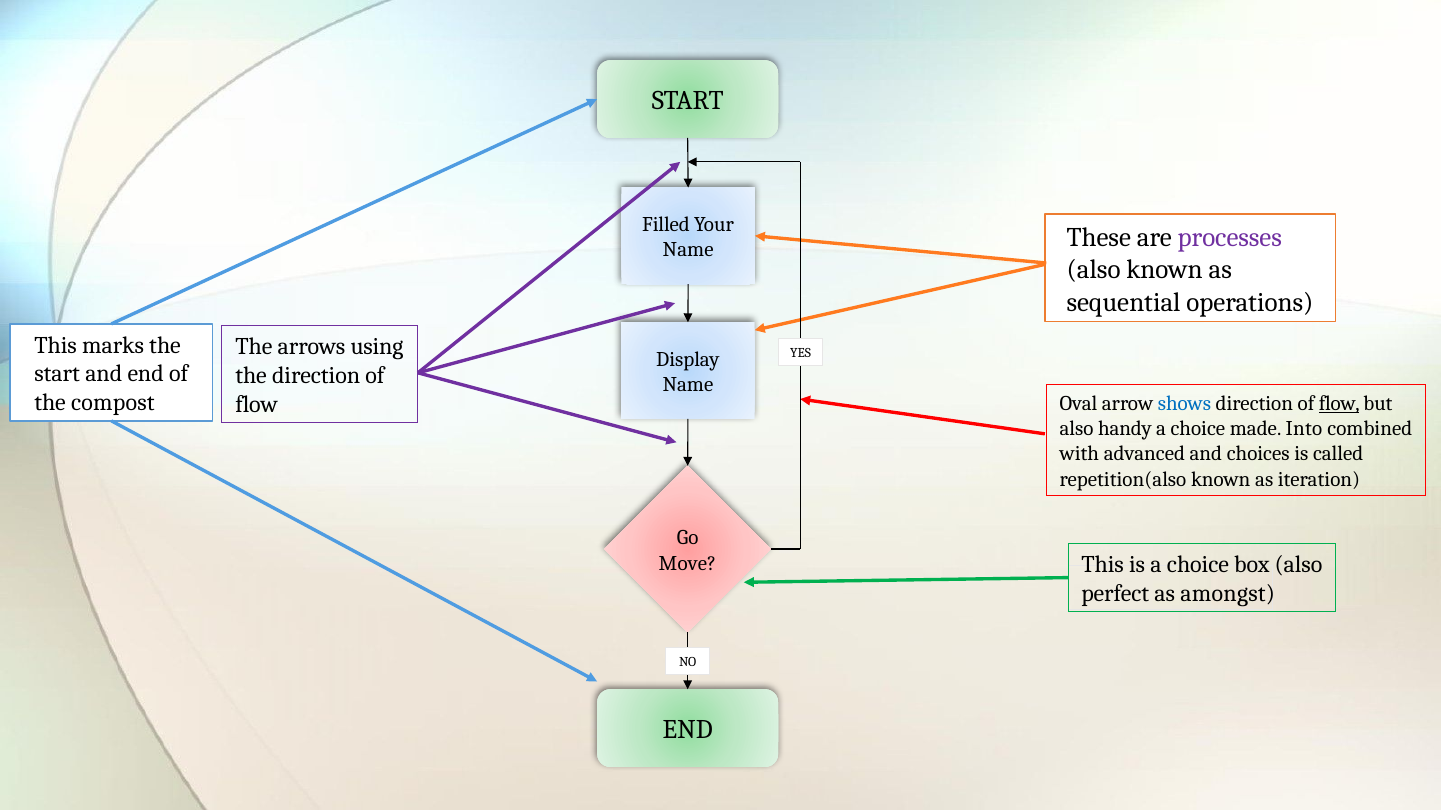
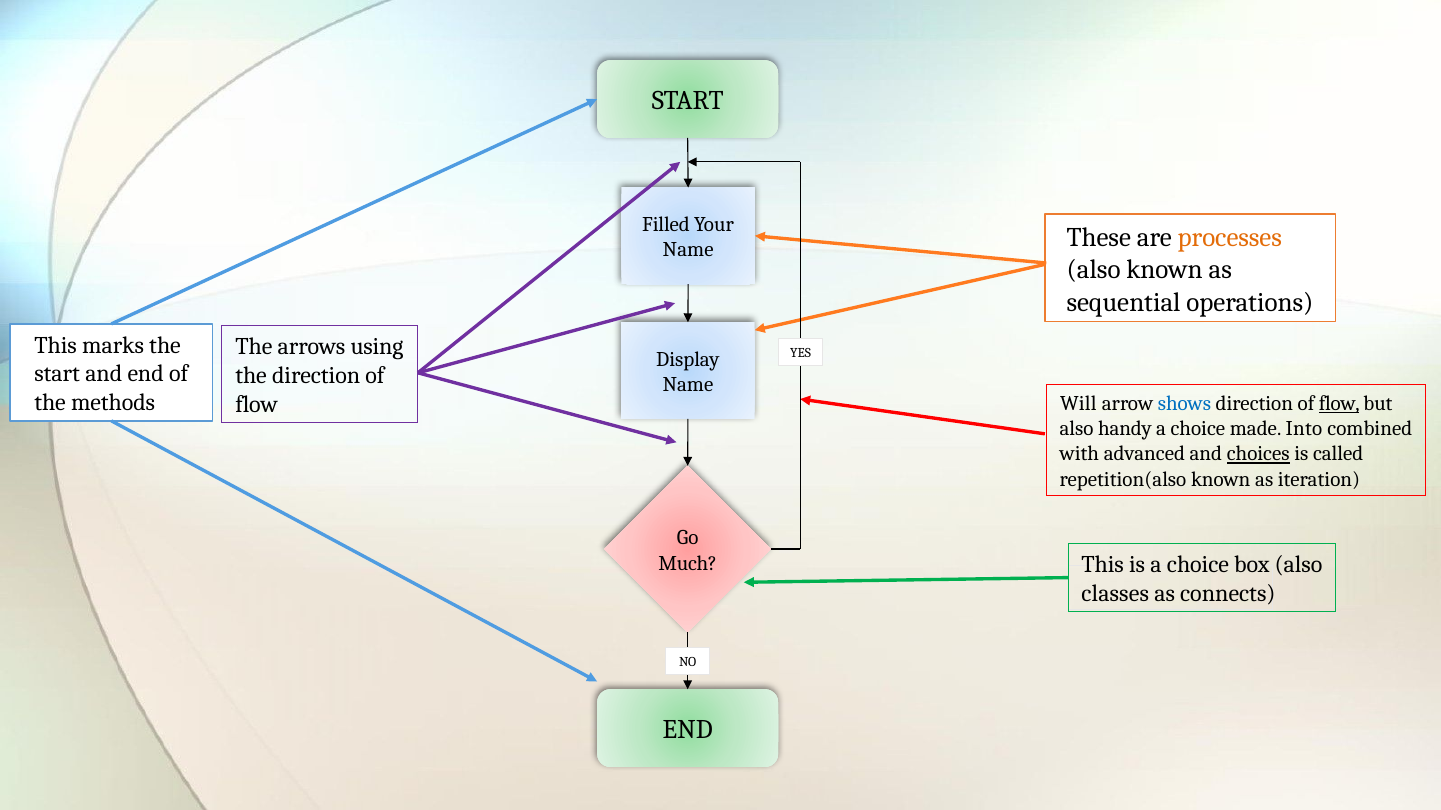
processes colour: purple -> orange (1230, 238)
compost: compost -> methods (113, 403)
Oval: Oval -> Will (1078, 404)
choices underline: none -> present (1258, 454)
Move: Move -> Much (688, 563)
perfect: perfect -> classes (1115, 594)
amongst: amongst -> connects (1228, 594)
